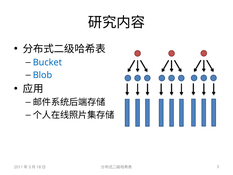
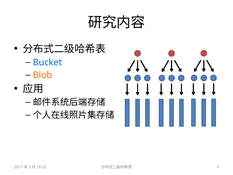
Blob colour: blue -> orange (43, 75)
